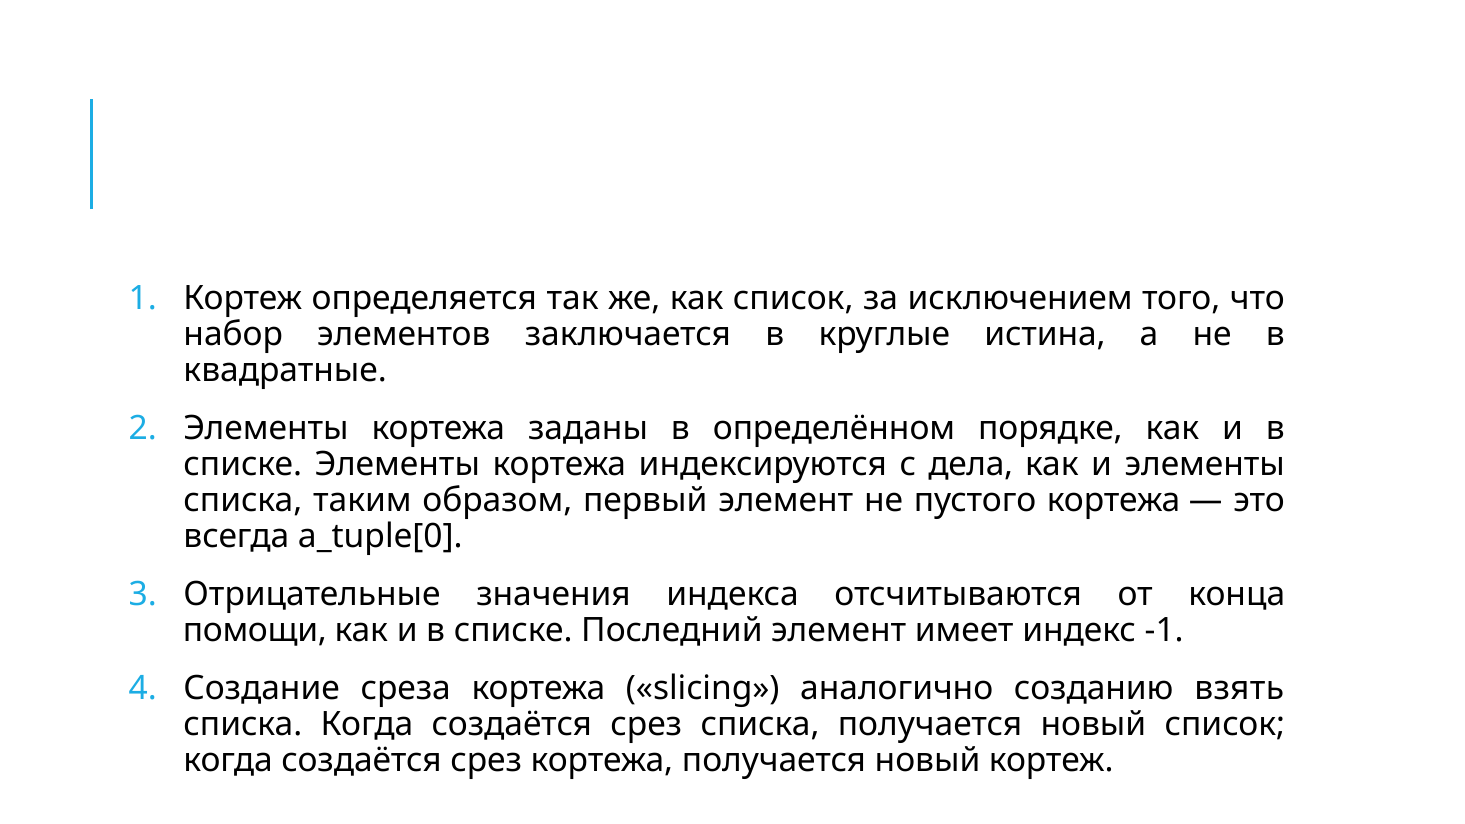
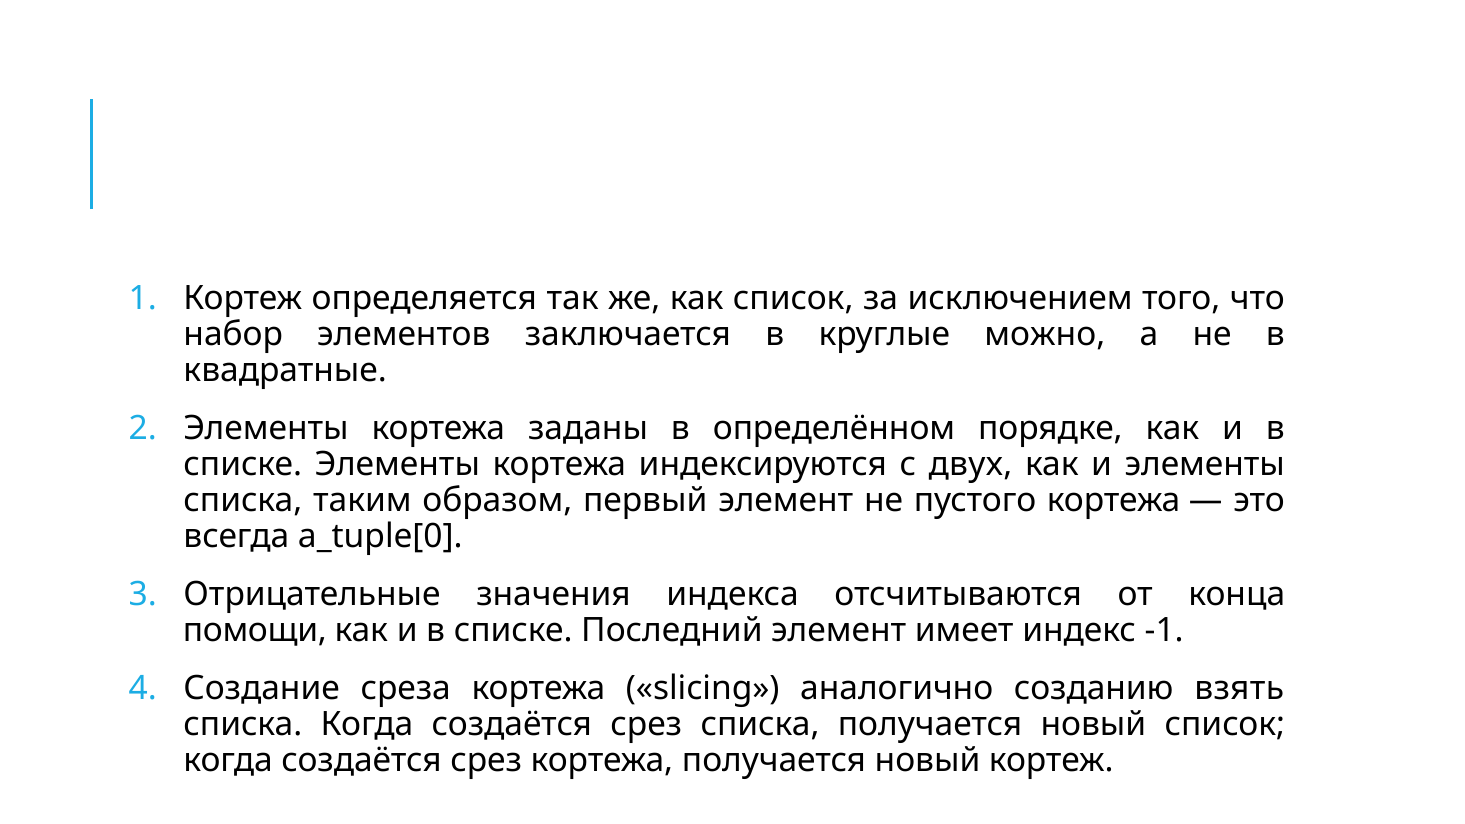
истина: истина -> можно (1045, 334)
дела: дела -> двух (970, 464)
